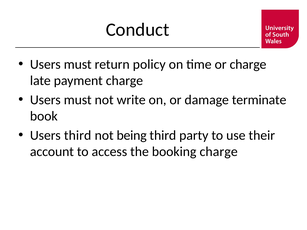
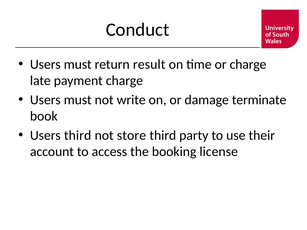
policy: policy -> result (149, 64)
being: being -> store (131, 135)
booking charge: charge -> license (219, 152)
